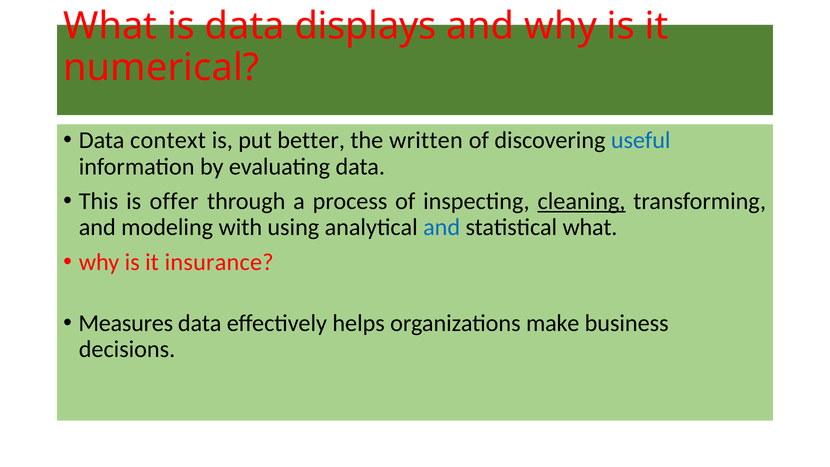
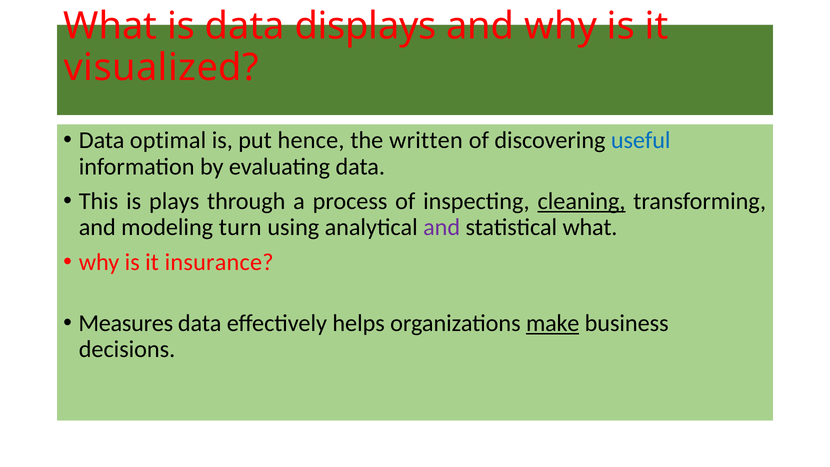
numerical: numerical -> visualized (161, 67)
context: context -> optimal (168, 140)
better: better -> hence (311, 140)
offer: offer -> plays (174, 201)
with: with -> turn (240, 227)
and colour: blue -> purple (442, 227)
make underline: none -> present (553, 323)
